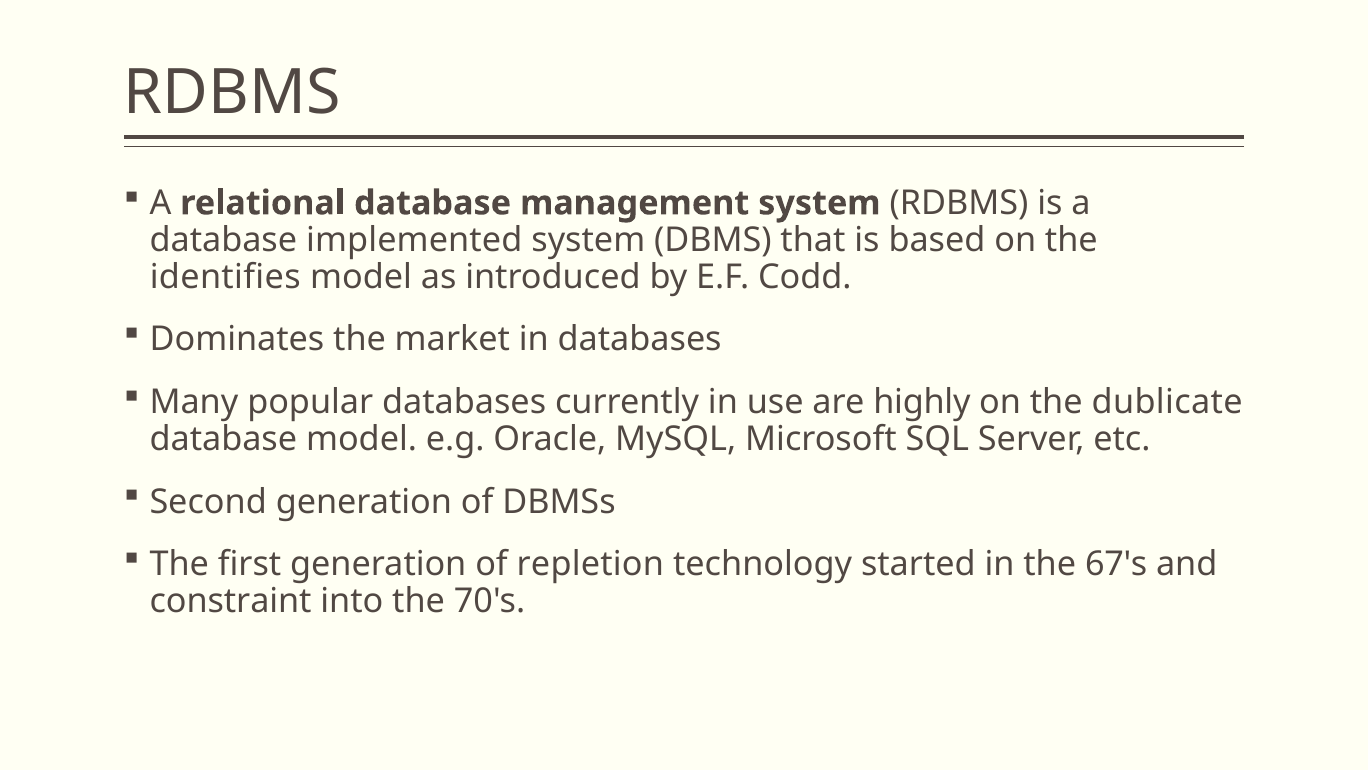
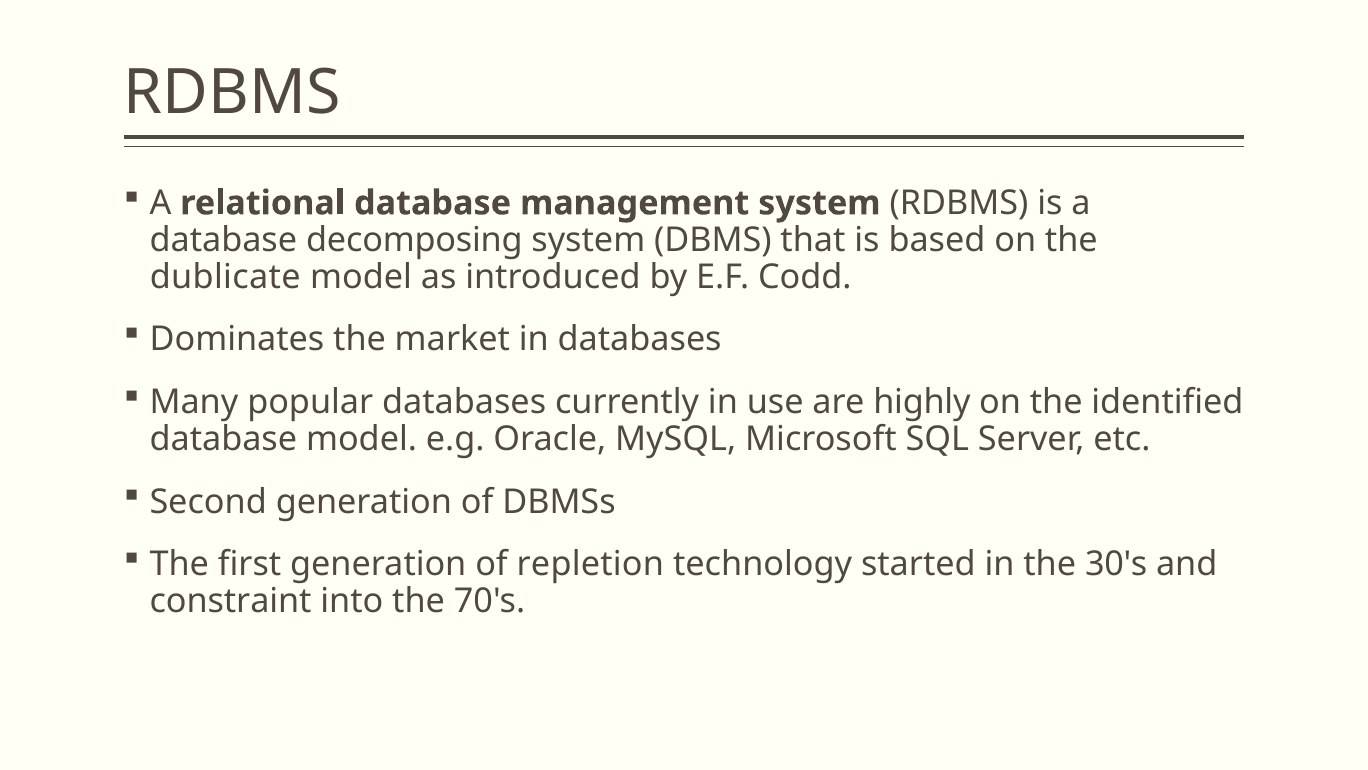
implemented: implemented -> decomposing (414, 240)
identifies: identifies -> dublicate (225, 277)
dublicate: dublicate -> identified (1167, 402)
67's: 67's -> 30's (1116, 564)
